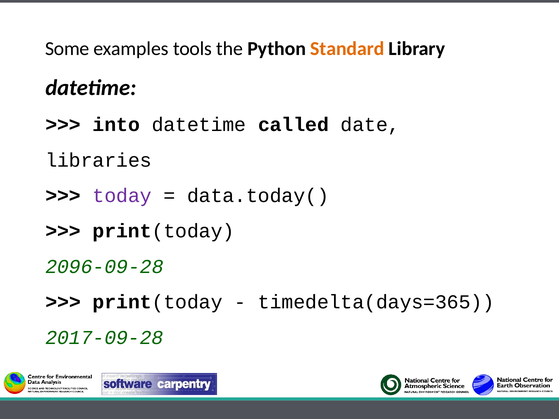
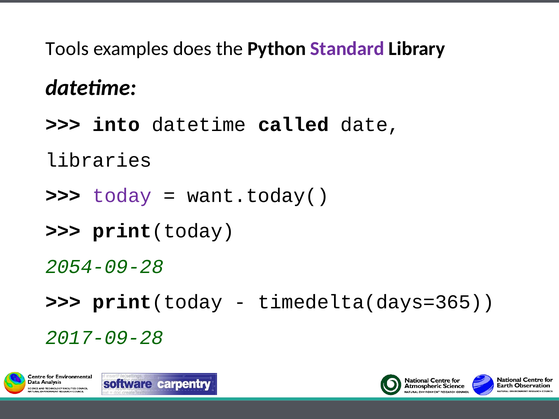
Some: Some -> Tools (67, 49)
tools: tools -> does (192, 49)
Standard colour: orange -> purple (347, 49)
data.today(: data.today( -> want.today( (258, 196)
2096-09-28: 2096-09-28 -> 2054-09-28 (104, 267)
